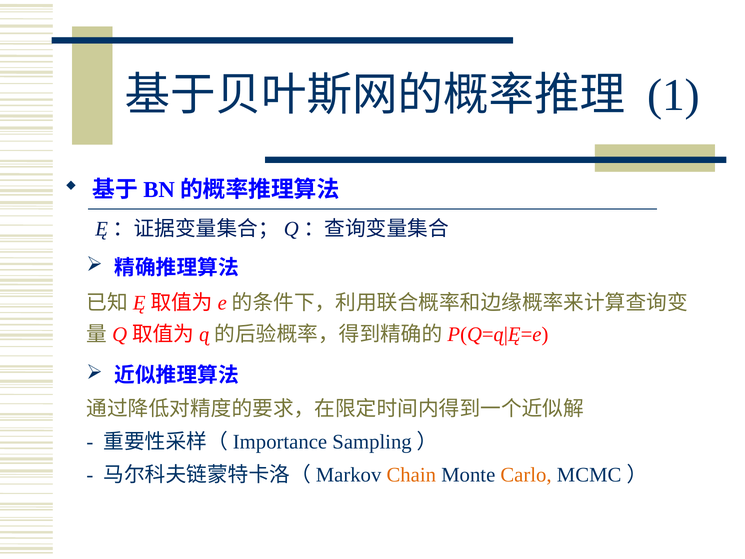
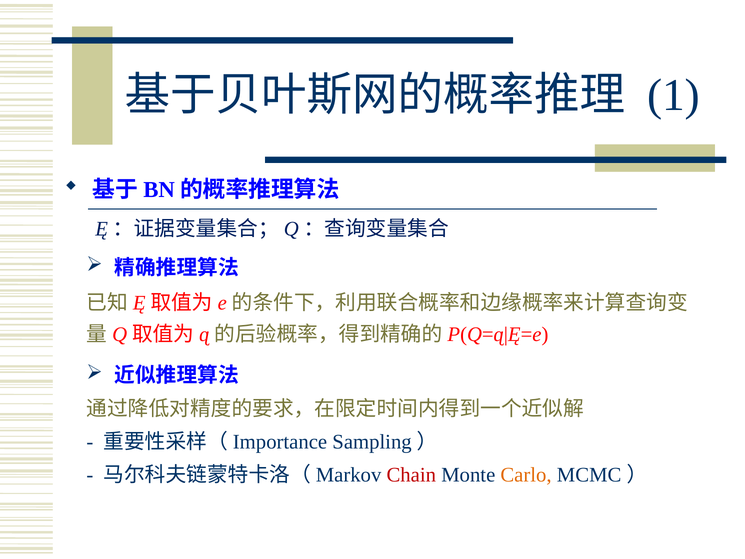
Chain colour: orange -> red (411, 475)
